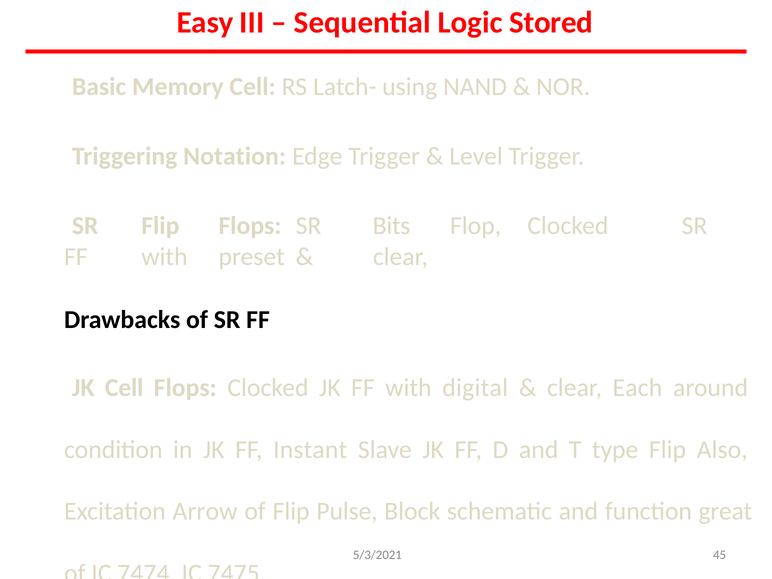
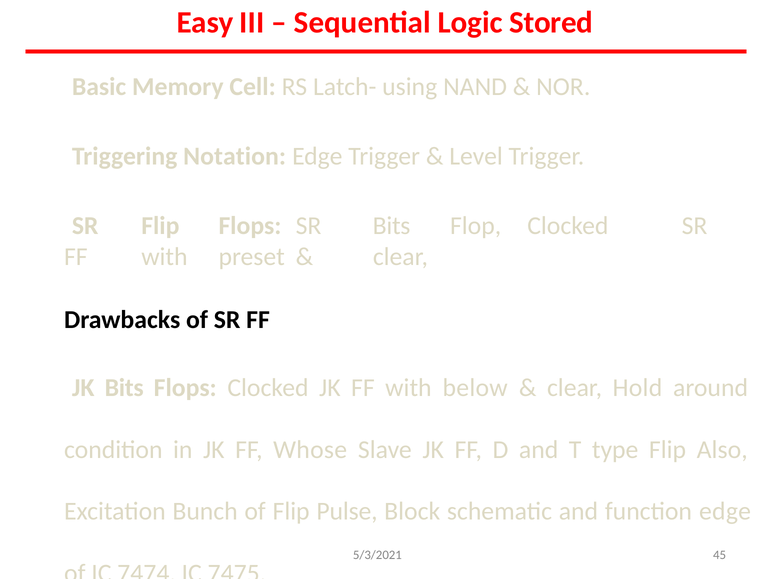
Cell: Cell -> Bits (124, 388)
digital: digital -> below (475, 388)
Each: Each -> Hold (637, 388)
Instant: Instant -> Whose (310, 450)
Arrow: Arrow -> Bunch (205, 511)
function great: great -> edge (725, 511)
